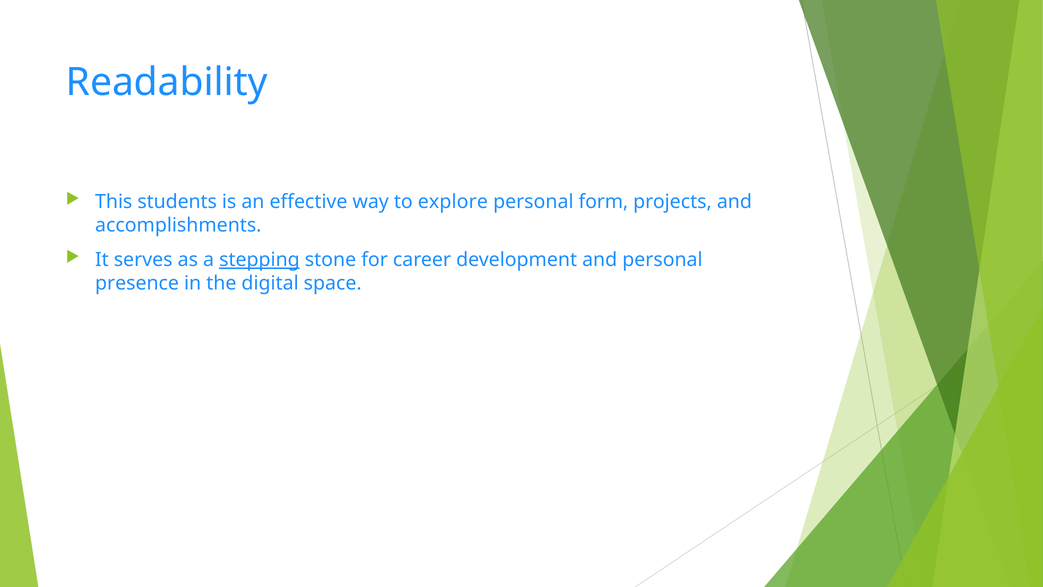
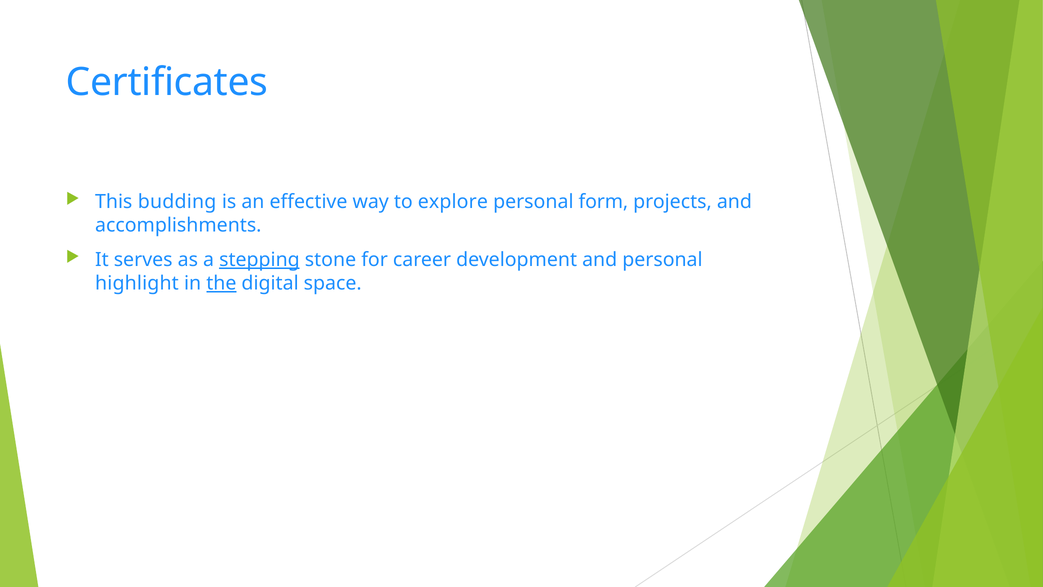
Readability: Readability -> Certificates (167, 82)
students: students -> budding (177, 202)
presence: presence -> highlight (137, 283)
the underline: none -> present (221, 283)
